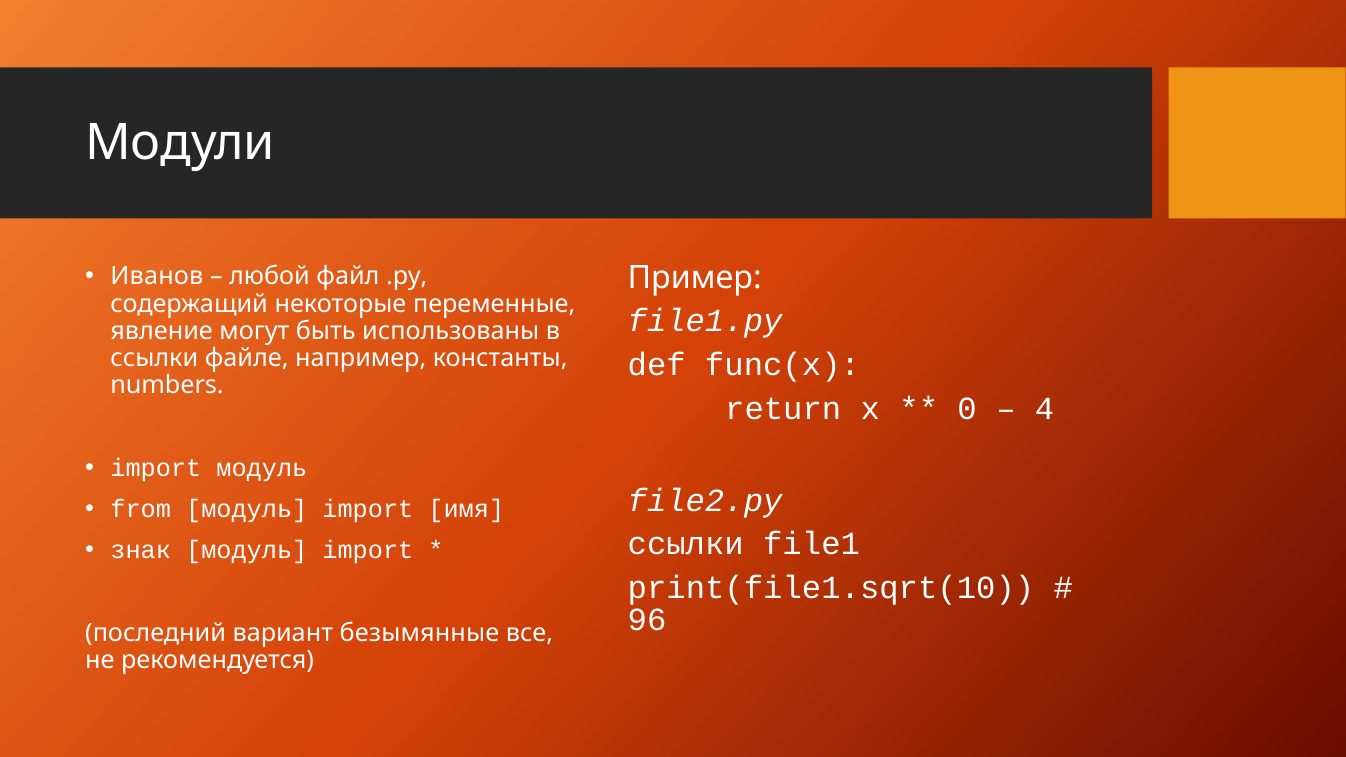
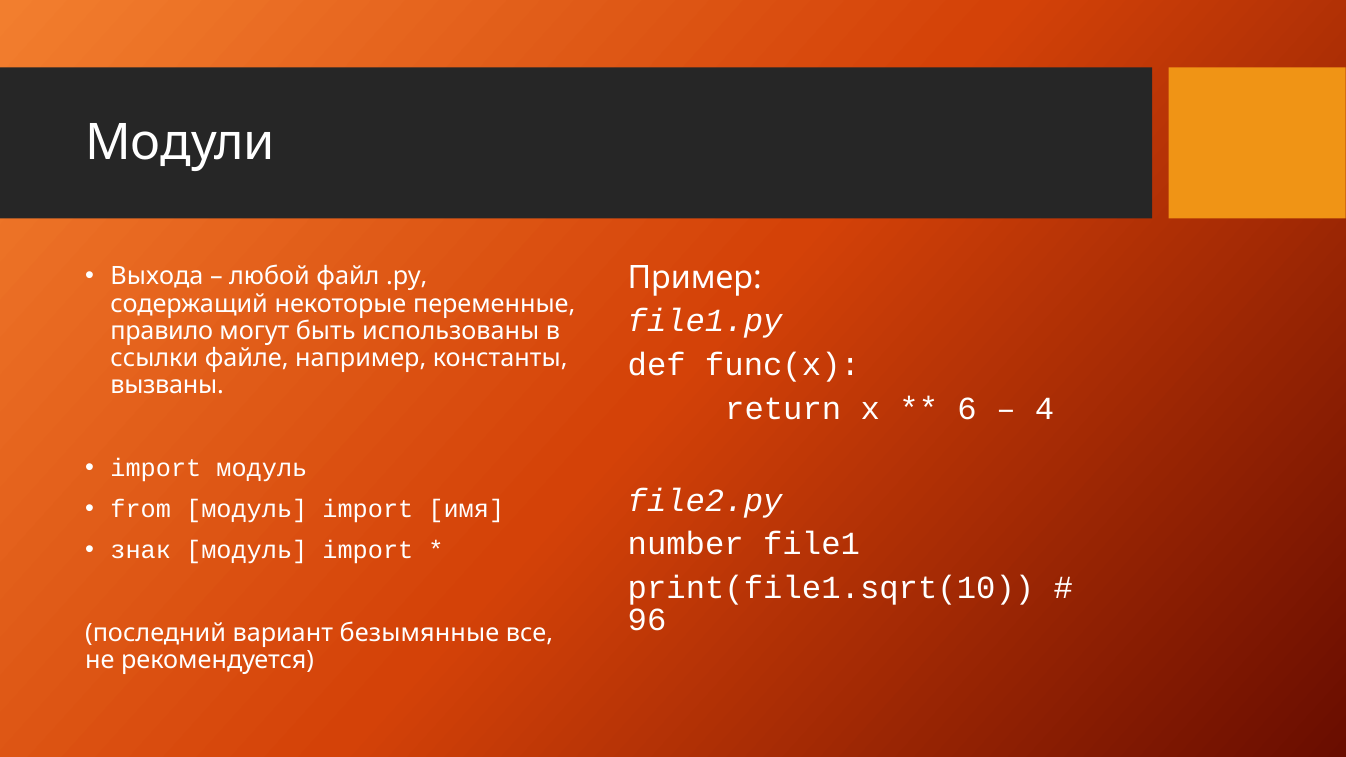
Иванов: Иванов -> Выхода (157, 277)
явление: явление -> правило (162, 331)
numbers: numbers -> вызваны (167, 386)
0: 0 -> 6 (967, 409)
ссылки: ссылки -> number (686, 544)
